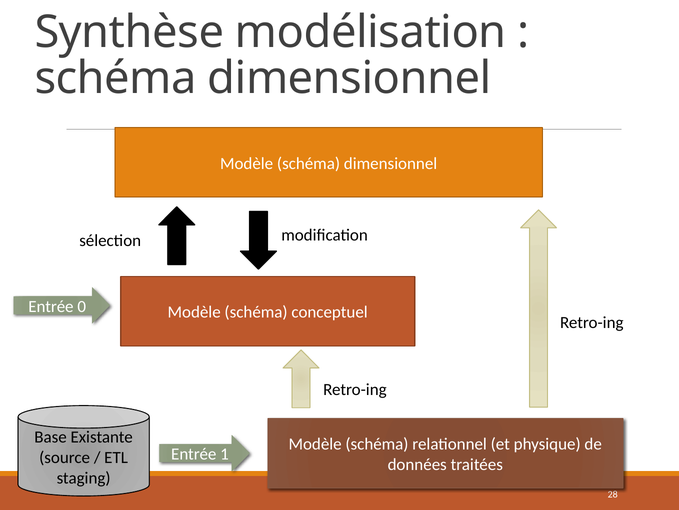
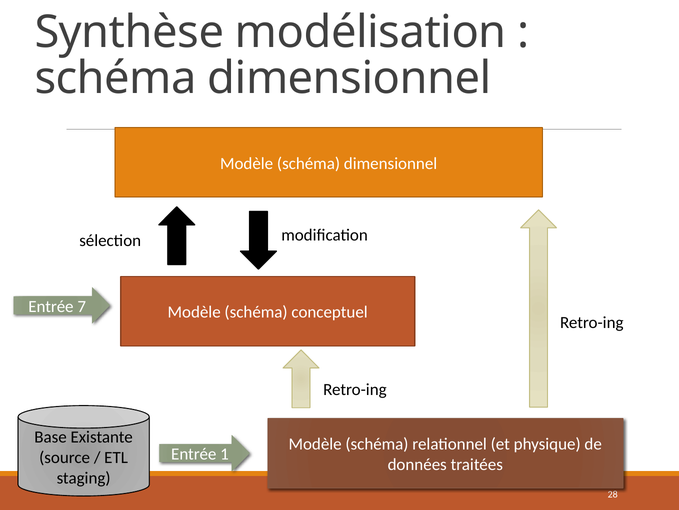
0: 0 -> 7 (82, 306)
